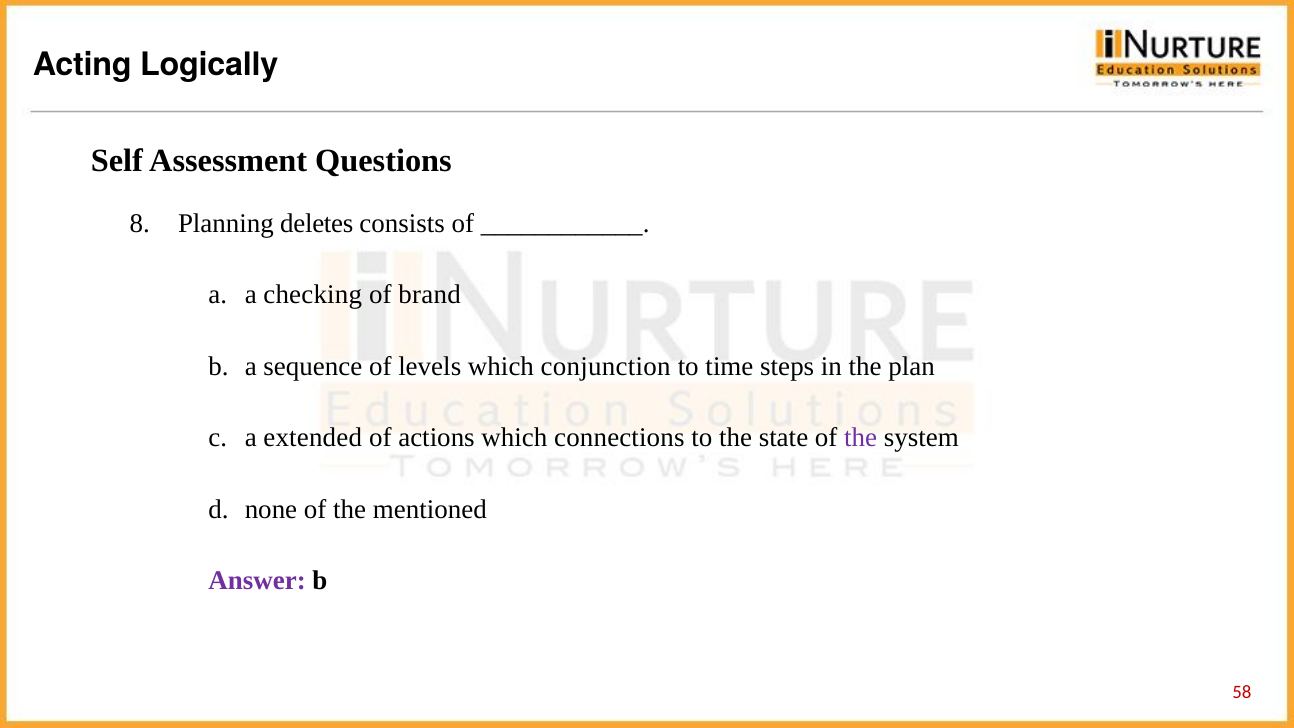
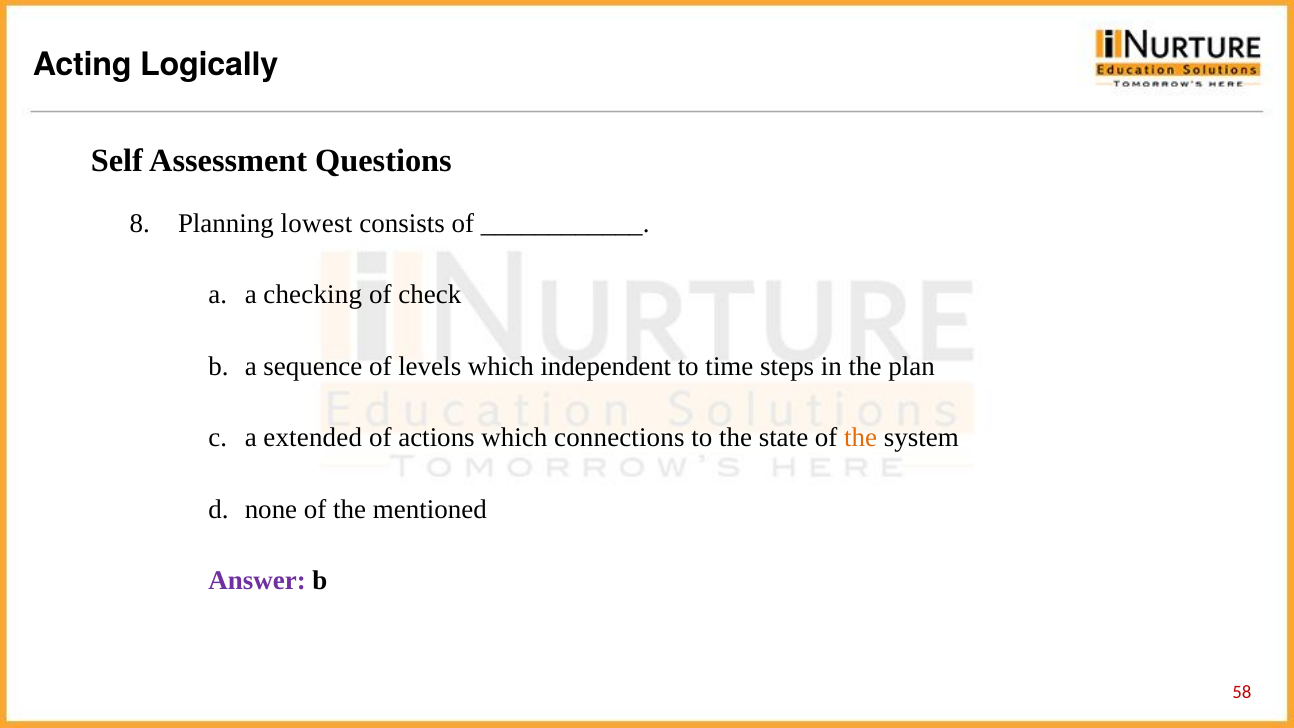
deletes: deletes -> lowest (317, 223)
brand: brand -> check (430, 295)
conjunction: conjunction -> independent (606, 366)
the colour: purple -> orange (861, 438)
